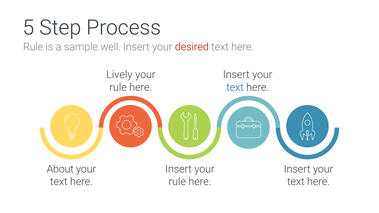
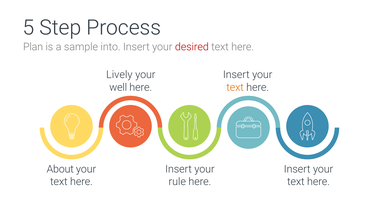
Rule: Rule -> Plan (33, 47)
well: well -> into (111, 47)
rule: rule -> well (118, 87)
text colour: blue -> orange (235, 87)
